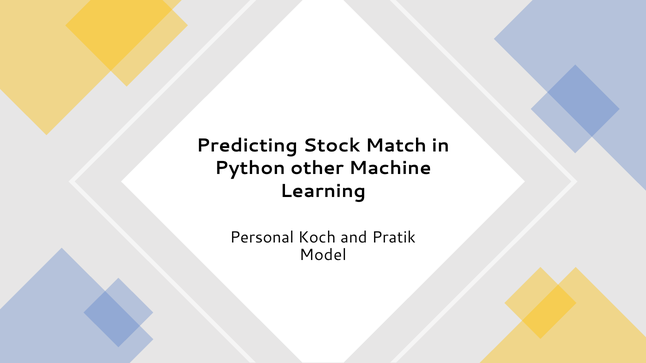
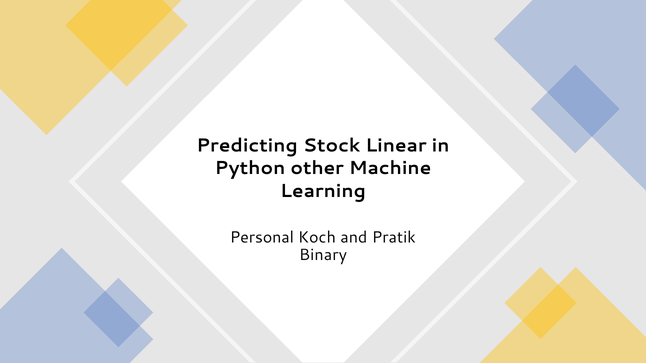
Match: Match -> Linear (396, 146)
Model: Model -> Binary (323, 255)
